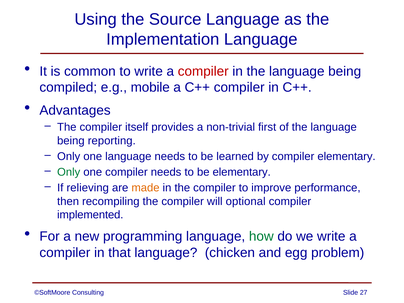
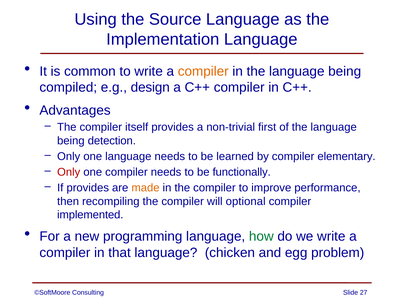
compiler colour: red -> orange (203, 71)
mobile: mobile -> design (150, 87)
reporting: reporting -> detection (112, 141)
Only colour: green -> red (69, 172)
be elementary: elementary -> functionally (242, 172)
If relieving: relieving -> provides (88, 188)
